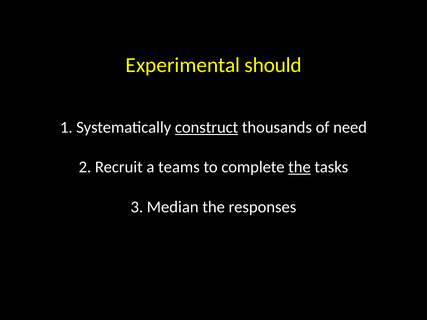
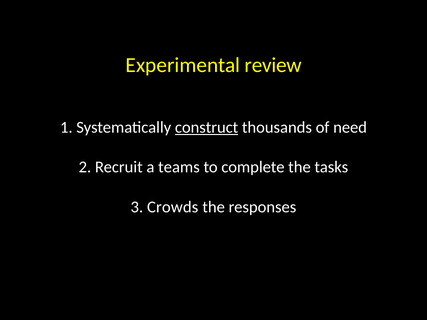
should: should -> review (273, 65)
the underline: present -> none (300, 167)
Median: Median -> Crowds (173, 207)
